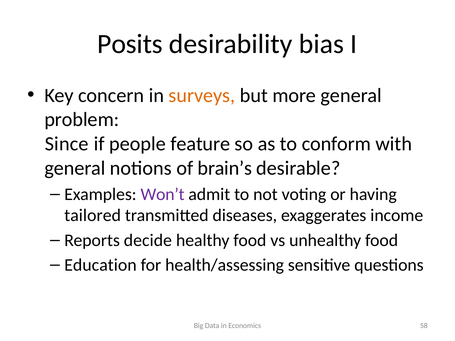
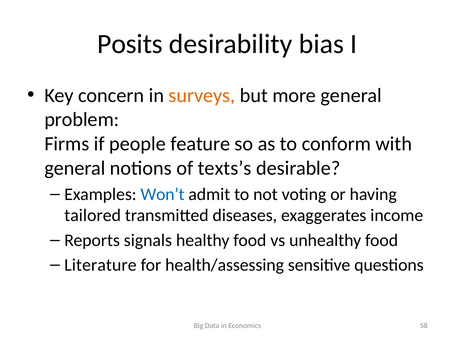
Since: Since -> Firms (67, 144)
brain’s: brain’s -> texts’s (225, 168)
Won’t colour: purple -> blue (163, 194)
decide: decide -> signals (148, 240)
Education: Education -> Literature (100, 265)
